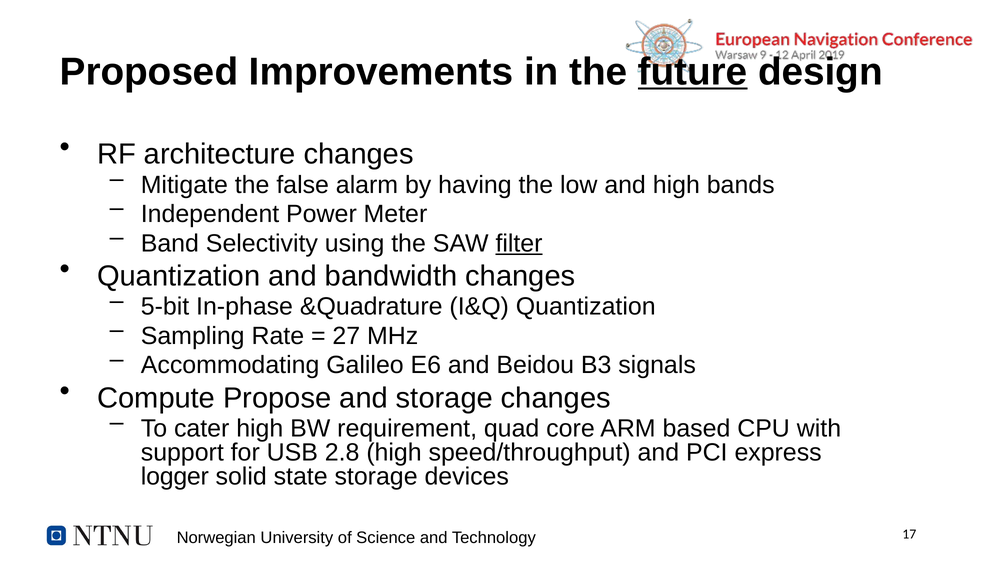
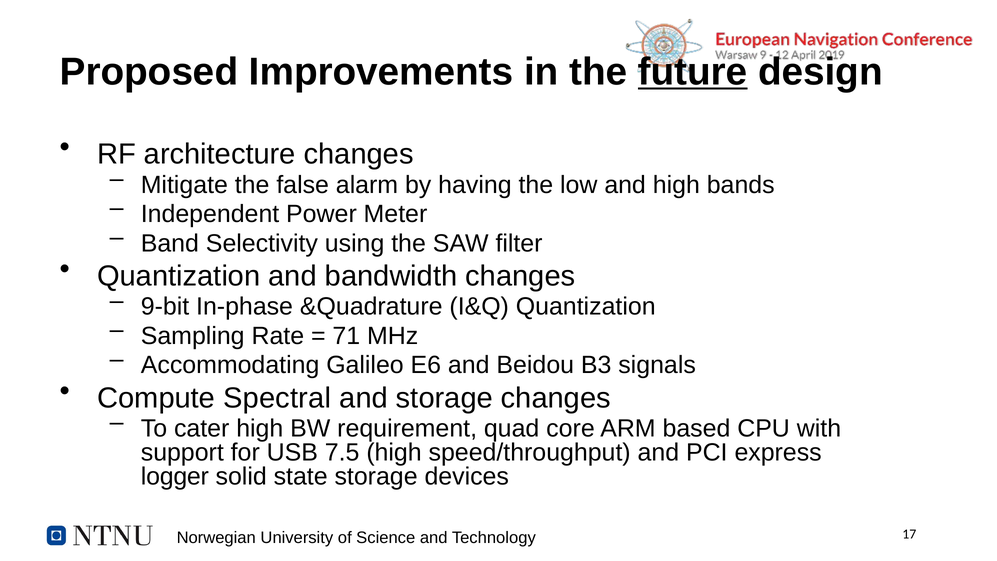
filter underline: present -> none (519, 243)
5-bit: 5-bit -> 9-bit (165, 307)
27: 27 -> 71 (346, 336)
Propose: Propose -> Spectral (277, 398)
2.8: 2.8 -> 7.5 (342, 452)
